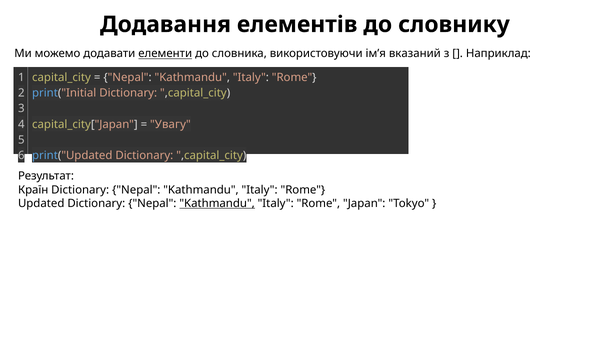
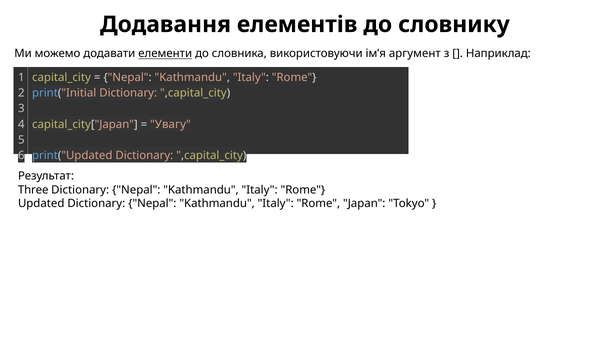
вказаний: вказаний -> аргумент (415, 54)
Країн: Країн -> Three (33, 190)
Kathmandu underline: present -> none (217, 204)
